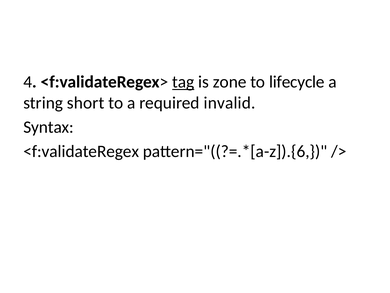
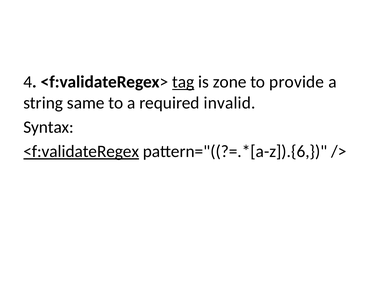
lifecycle: lifecycle -> provide (297, 82)
short: short -> same (86, 103)
<f:validateRegex underline: none -> present (81, 151)
